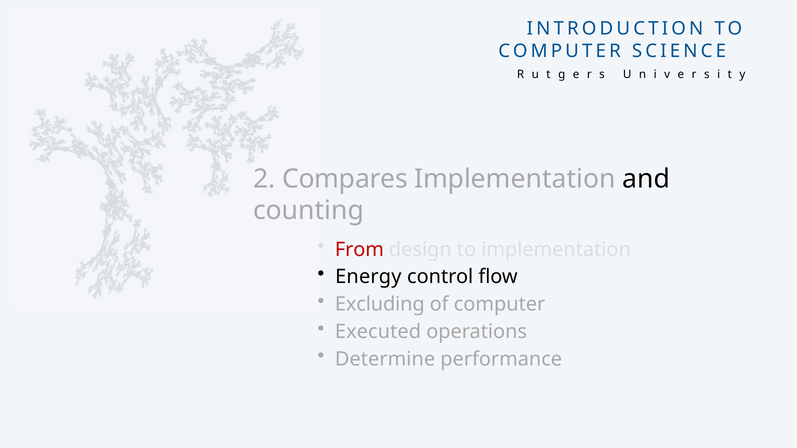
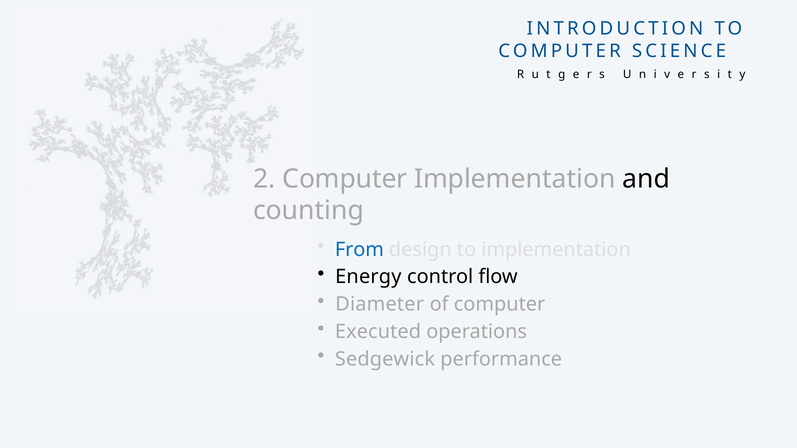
2 Compares: Compares -> Computer (345, 179)
From colour: red -> blue (359, 250)
Excluding: Excluding -> Diameter (380, 305)
Determine: Determine -> Sedgewick (385, 359)
